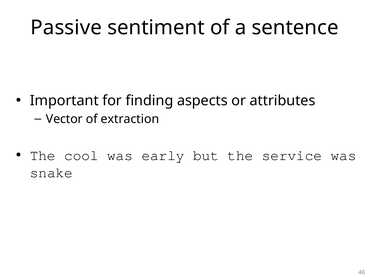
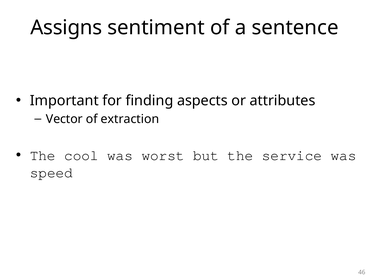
Passive: Passive -> Assigns (66, 28)
early: early -> worst (163, 155)
snake: snake -> speed (51, 172)
